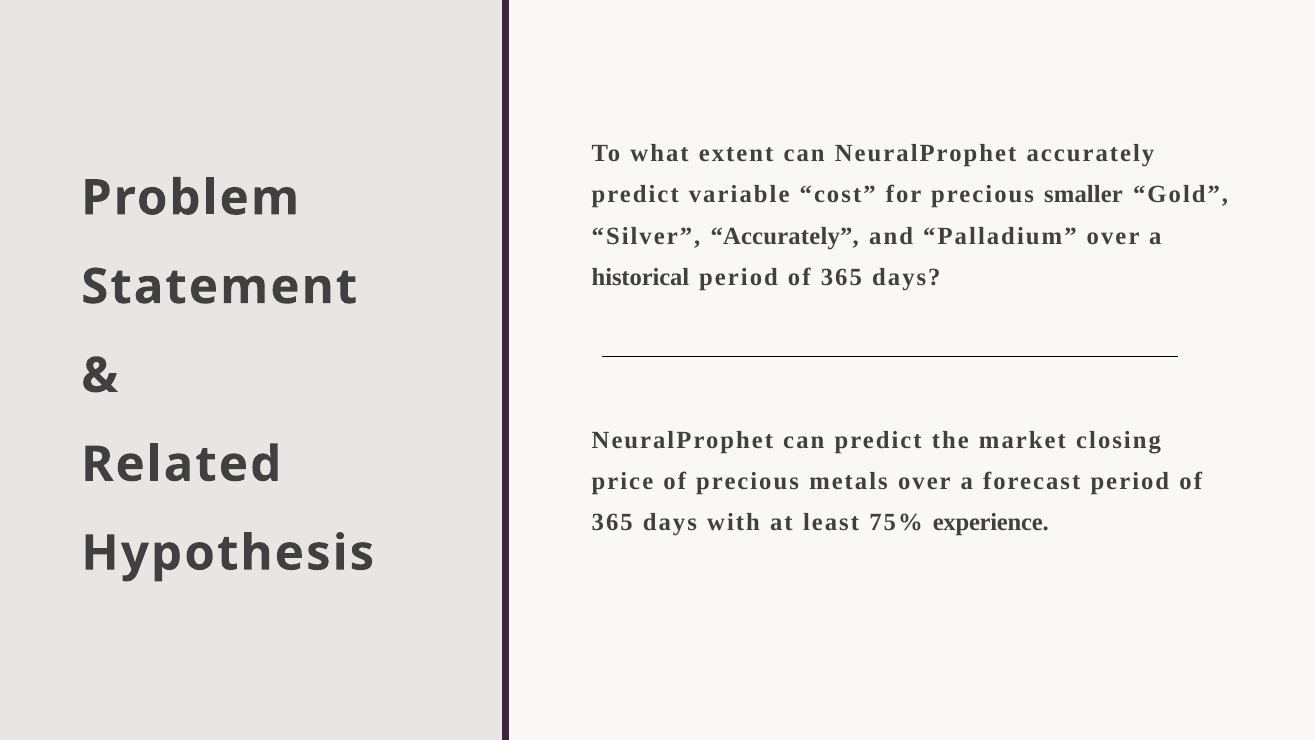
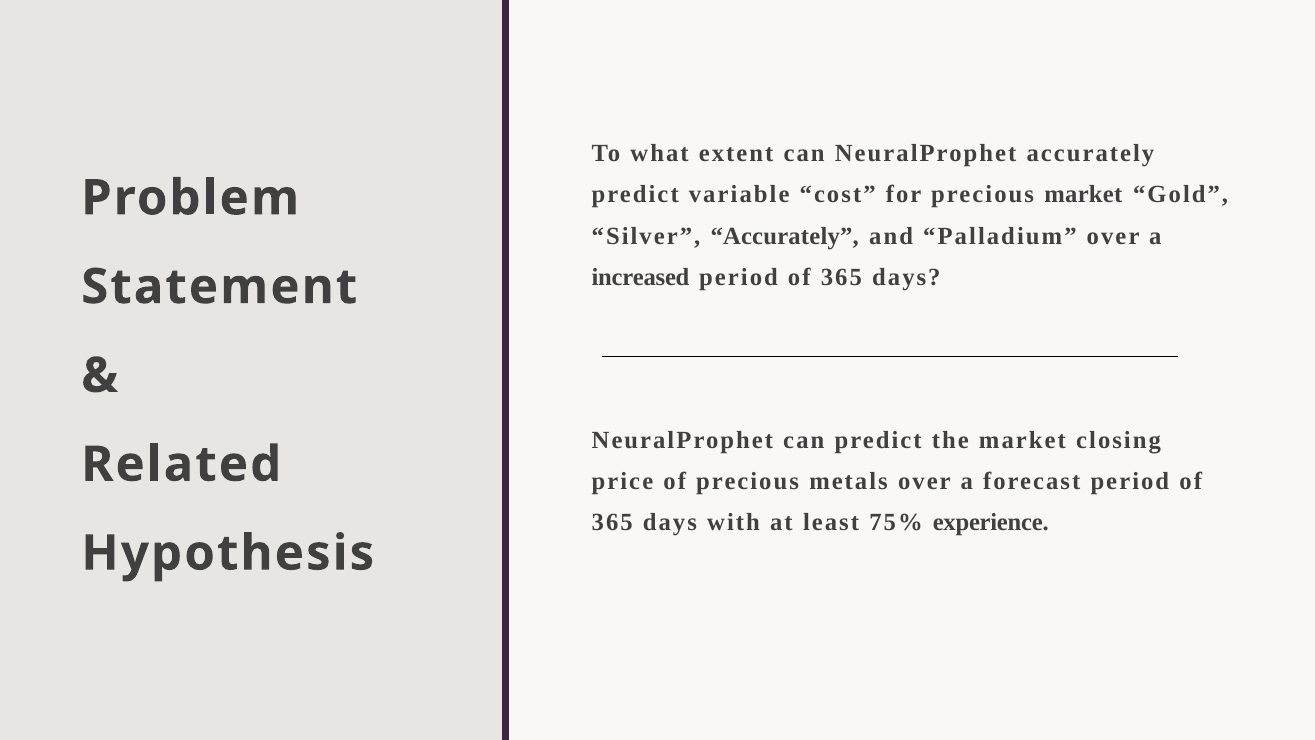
precious smaller: smaller -> market (1083, 195)
historical: historical -> increased (640, 277)
